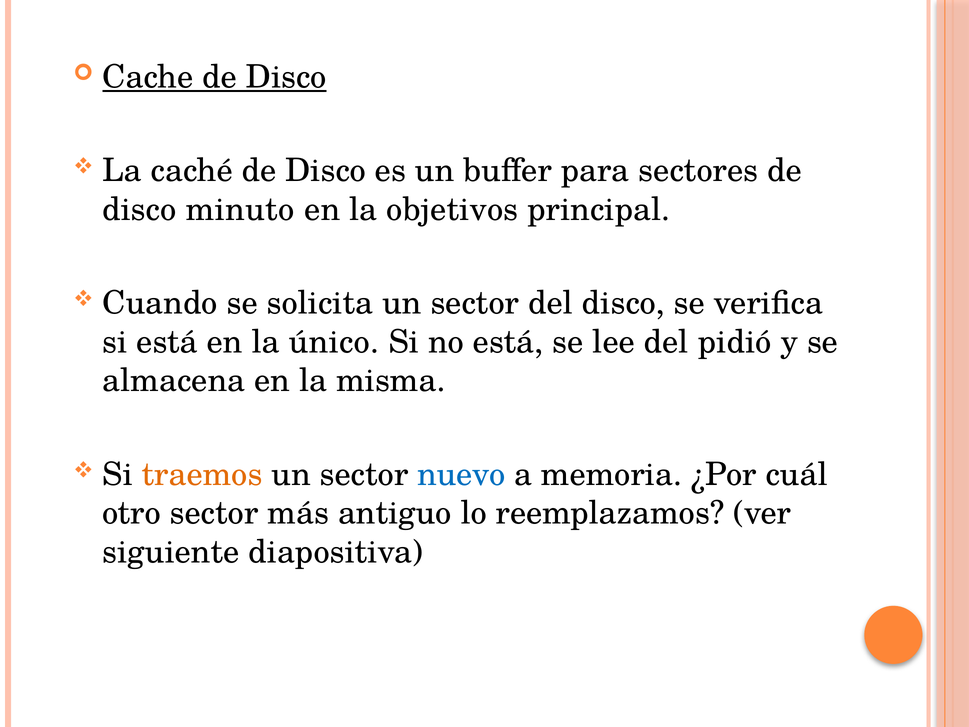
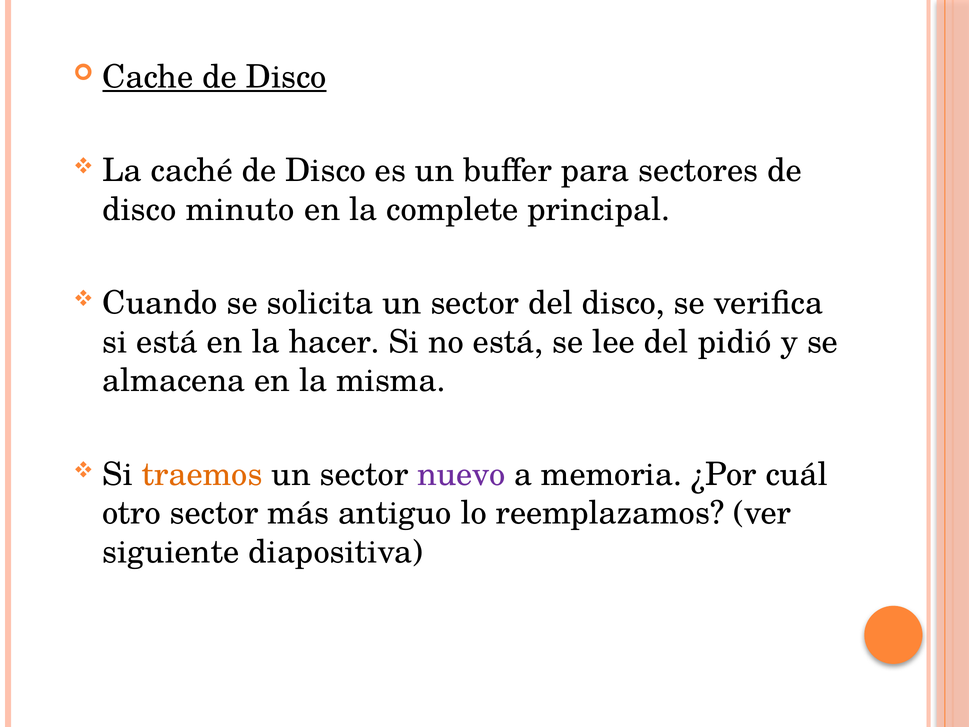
objetivos: objetivos -> complete (452, 209)
único: único -> hacer (334, 342)
nuevo colour: blue -> purple (461, 474)
